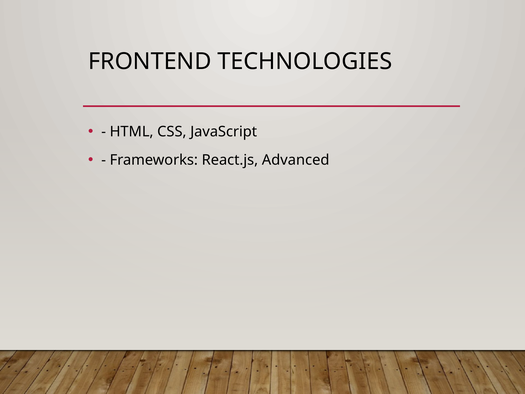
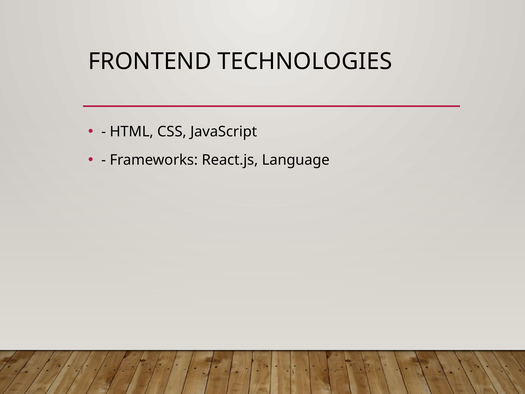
Advanced: Advanced -> Language (296, 160)
